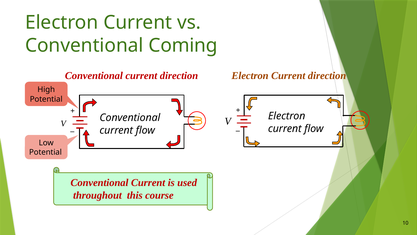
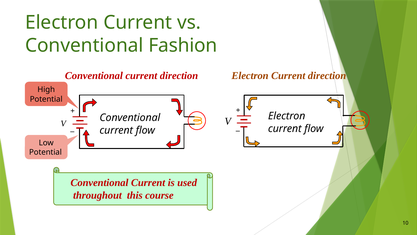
Coming: Coming -> Fashion (183, 45)
